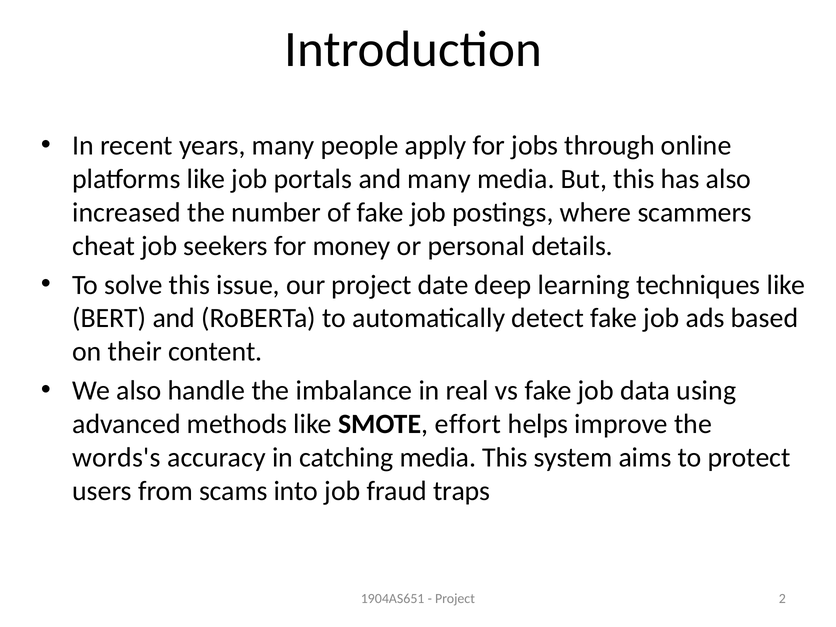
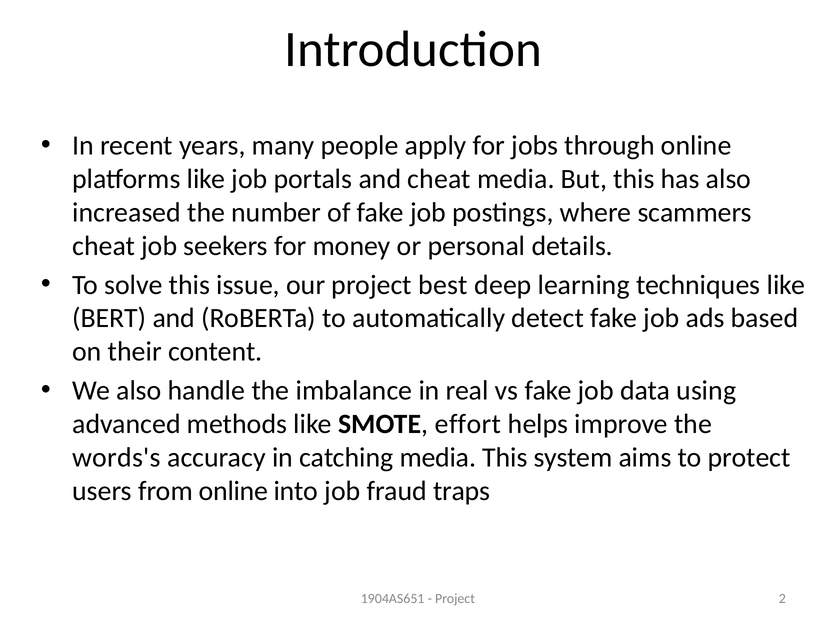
and many: many -> cheat (439, 179)
date: date -> best (443, 285)
from scams: scams -> online (233, 491)
